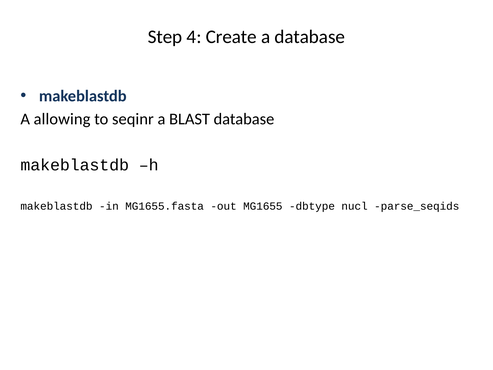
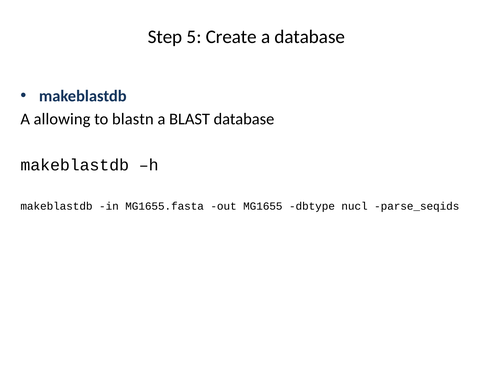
4: 4 -> 5 (194, 37)
seqinr: seqinr -> blastn (133, 119)
